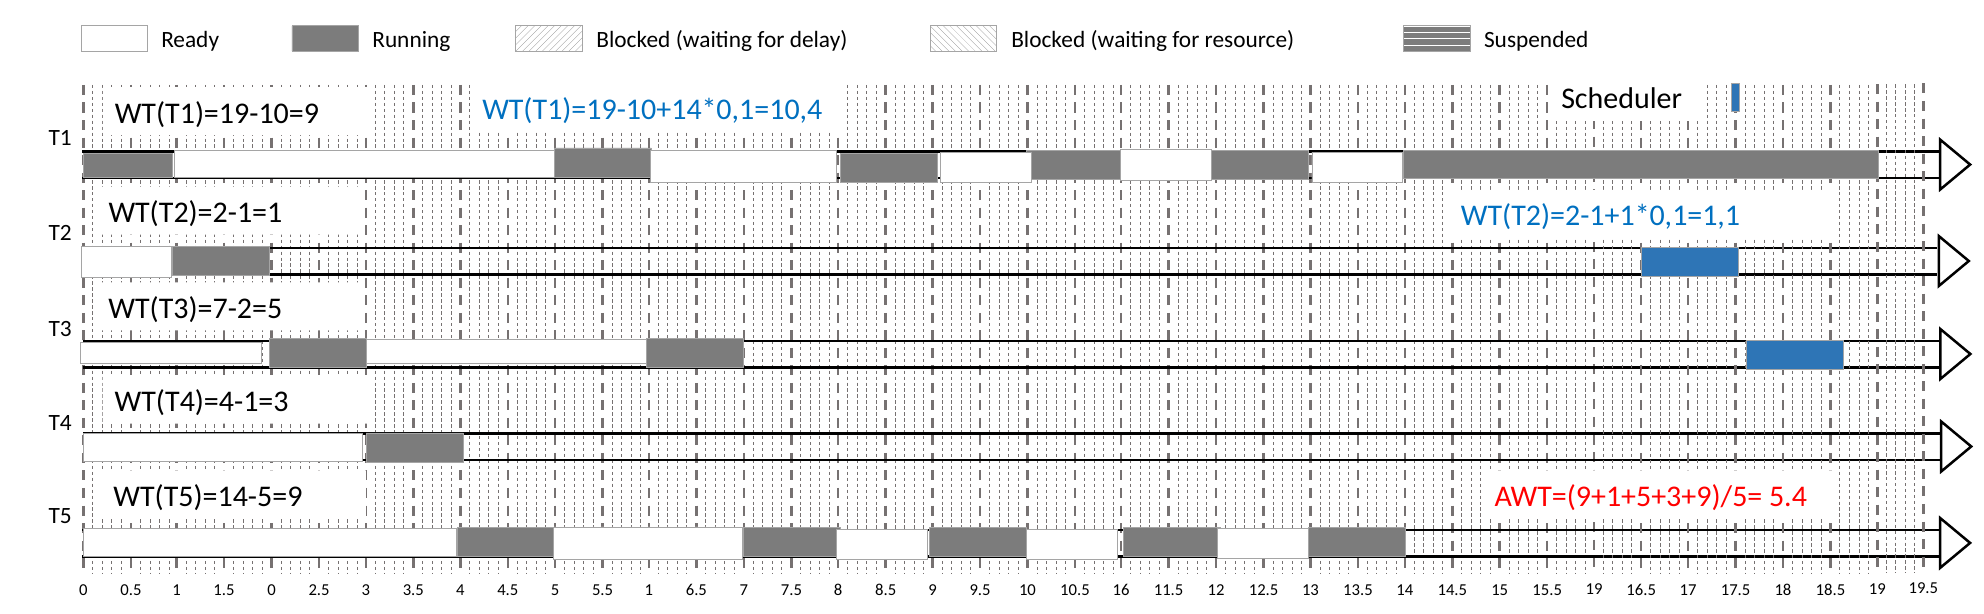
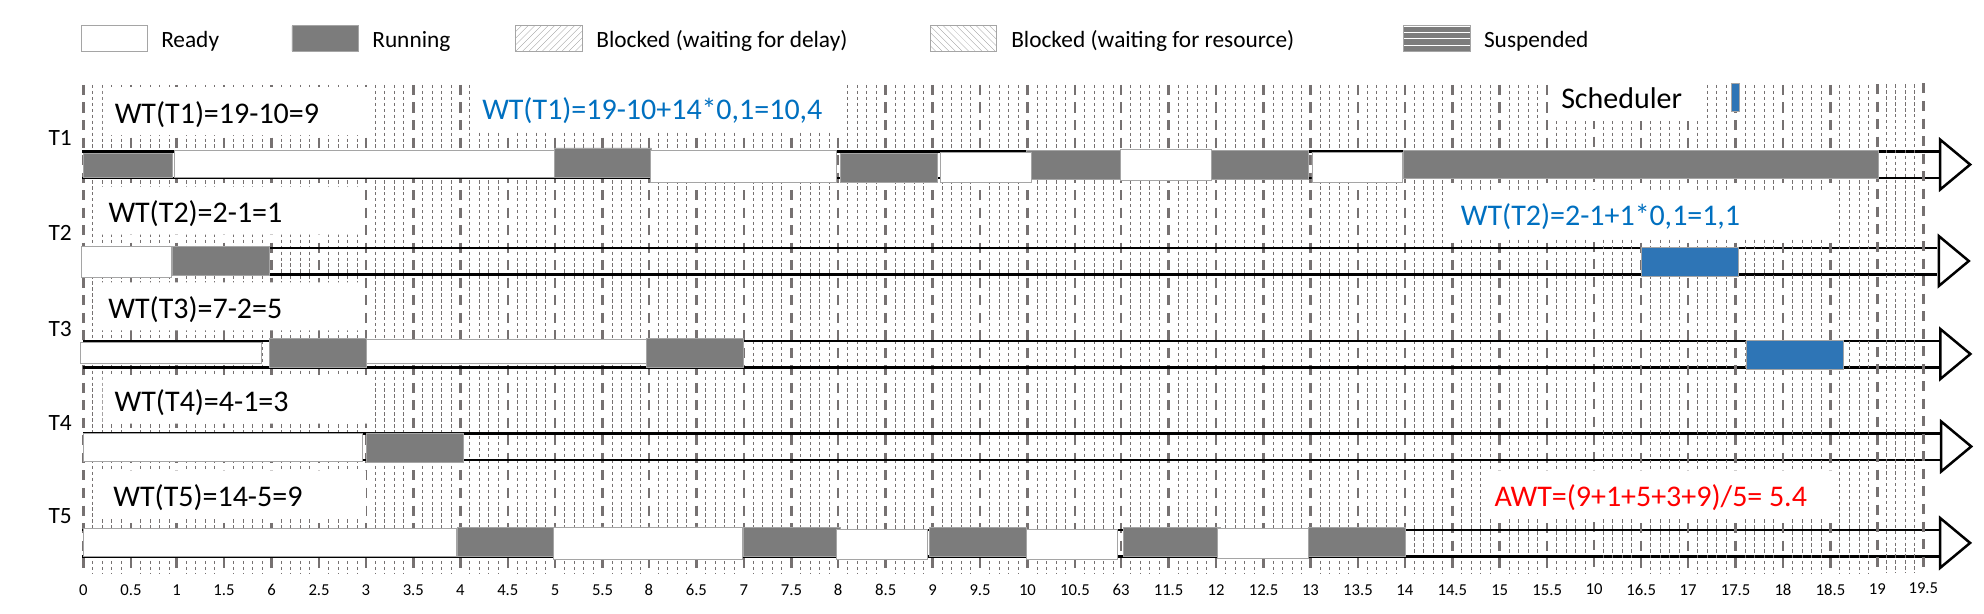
1.5 0: 0 -> 6 (272, 590)
5.5 1: 1 -> 8 (649, 590)
16: 16 -> 63 (1121, 590)
0.5 19: 19 -> 10 (1594, 589)
